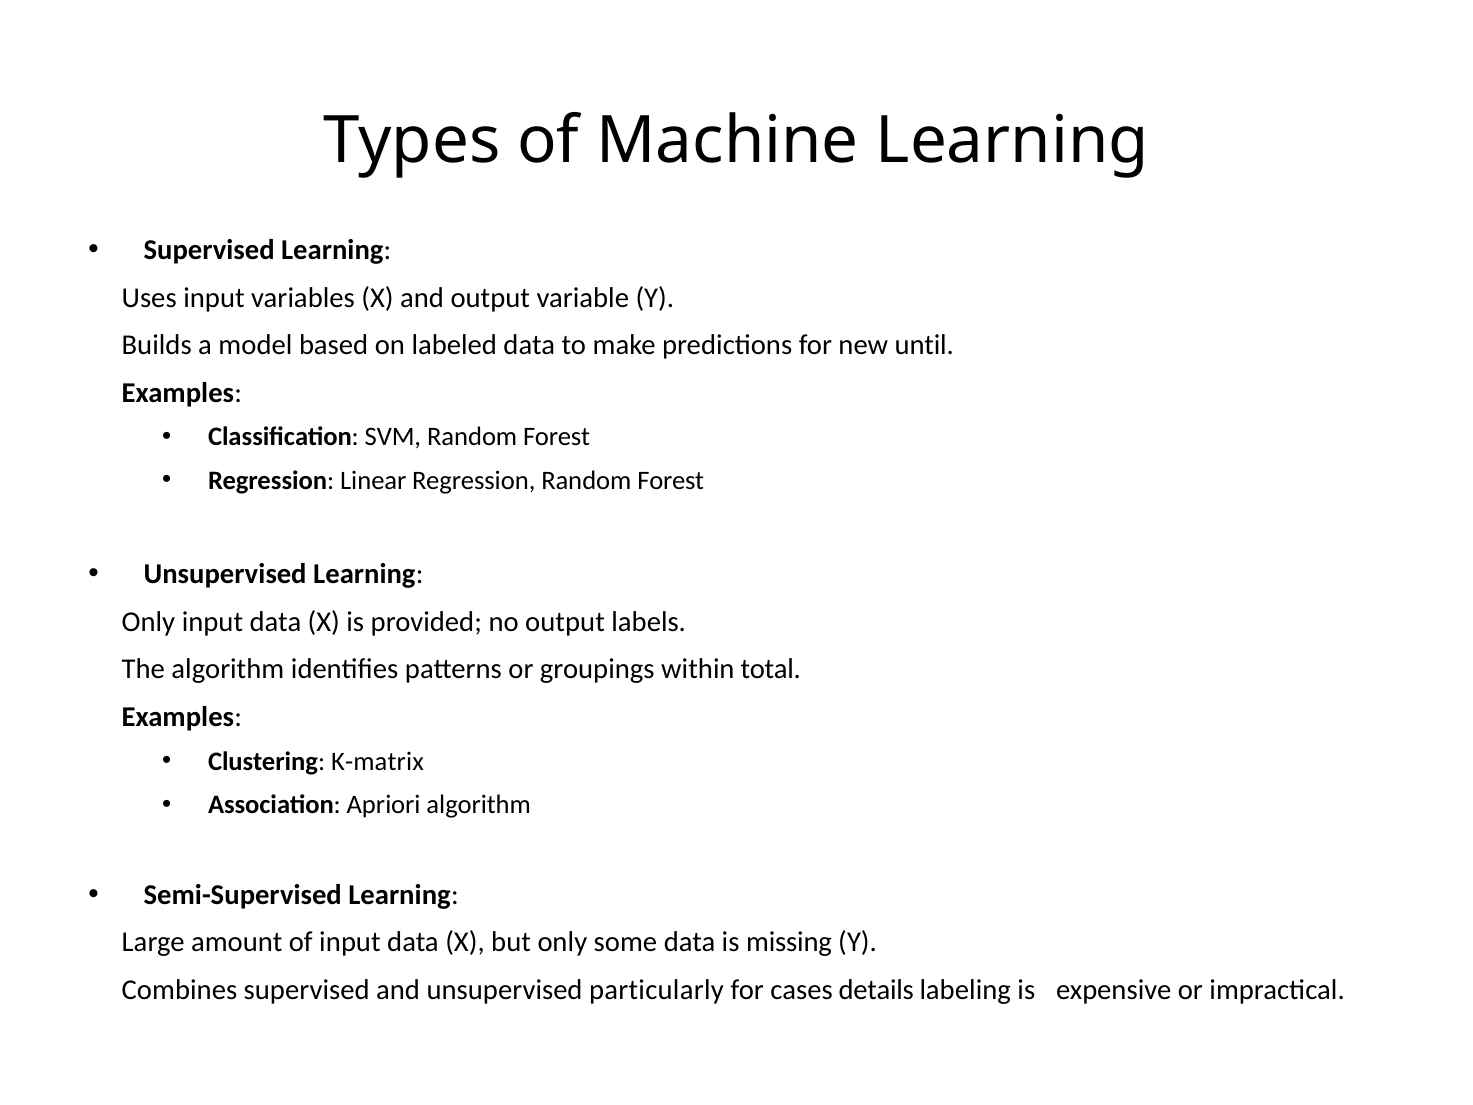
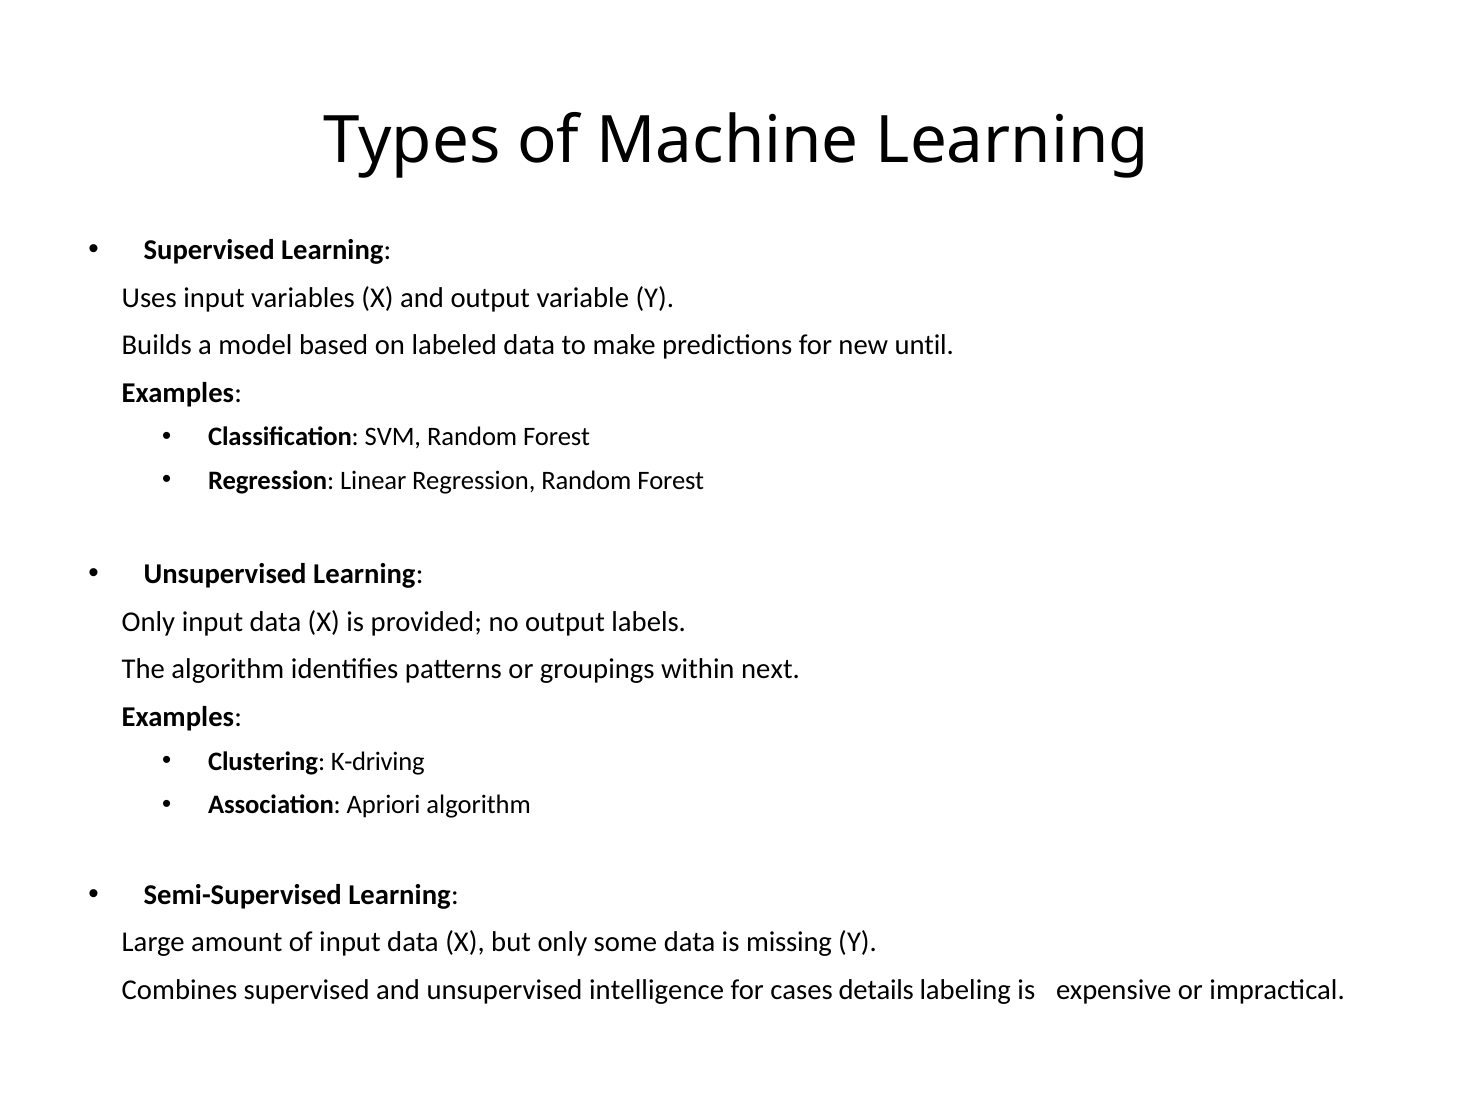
total: total -> next (770, 669)
K-matrix: K-matrix -> K-driving (378, 761)
particularly: particularly -> intelligence (657, 990)
